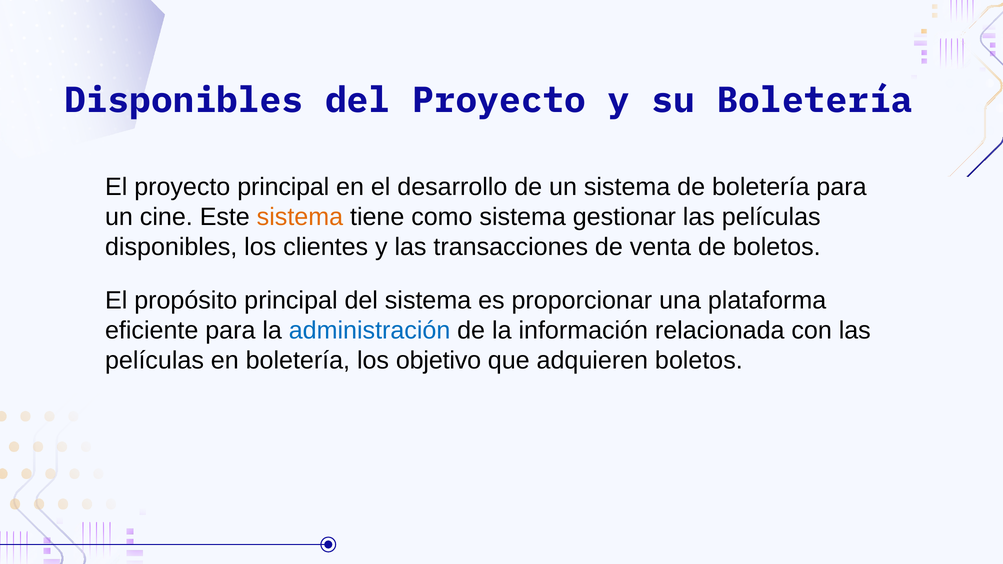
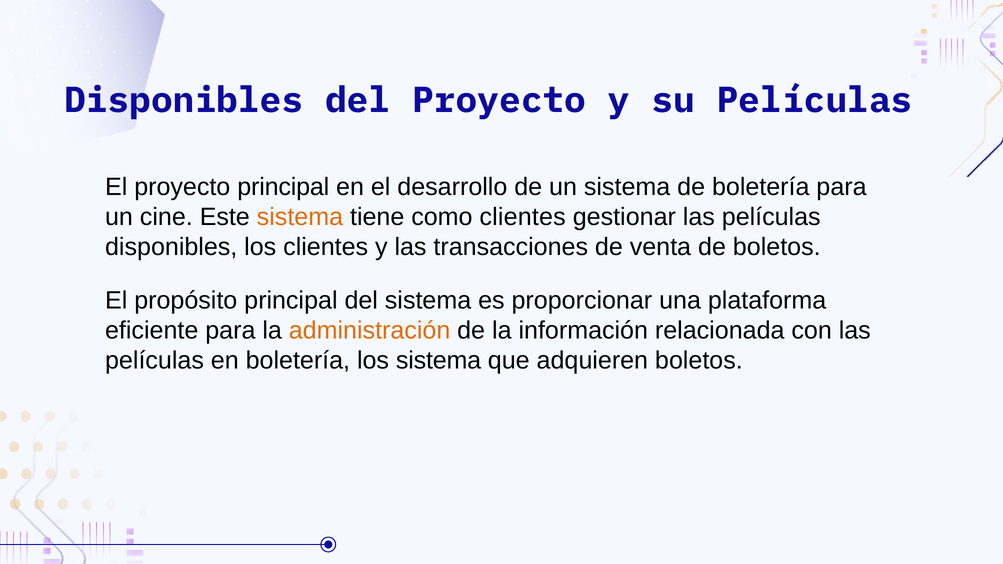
su Boletería: Boletería -> Películas (815, 100)
como sistema: sistema -> clientes (523, 217)
administración colour: blue -> orange (370, 331)
los objetivo: objetivo -> sistema (439, 361)
